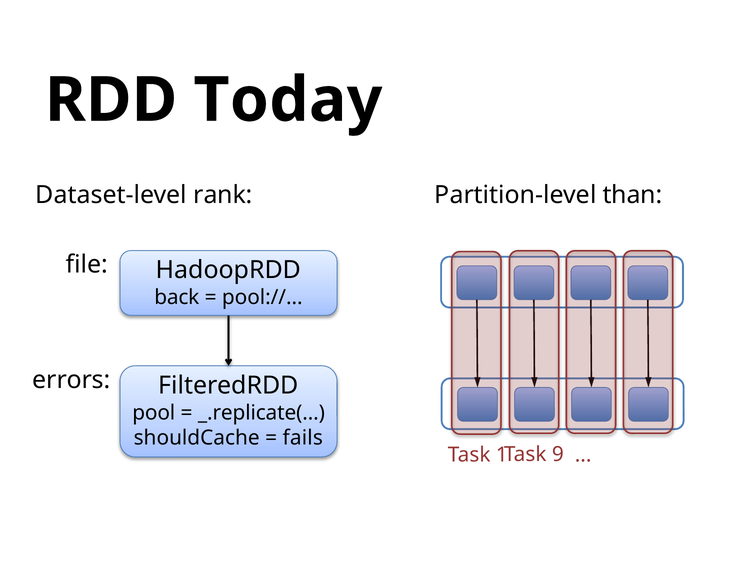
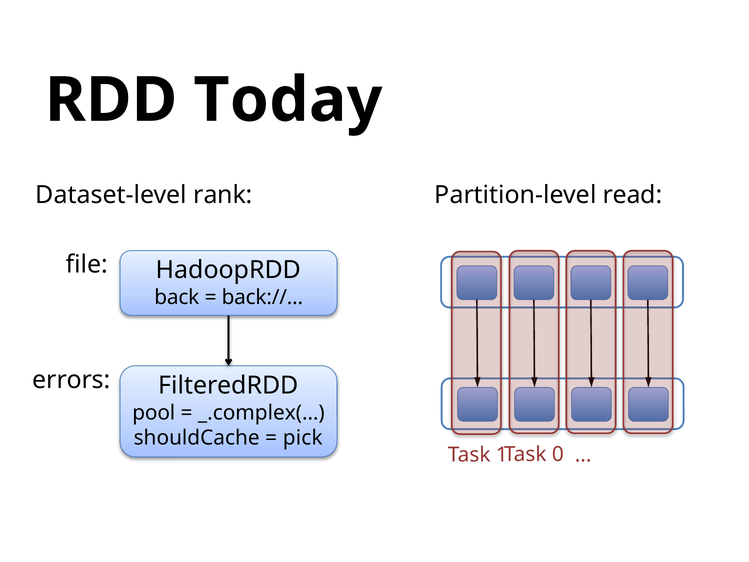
than: than -> read (632, 195)
pool://: pool:// -> back:// (262, 297)
_.replicate(…: _.replicate(… -> _.complex(… (261, 413)
fails: fails -> pick (303, 438)
9: 9 -> 0 (558, 454)
